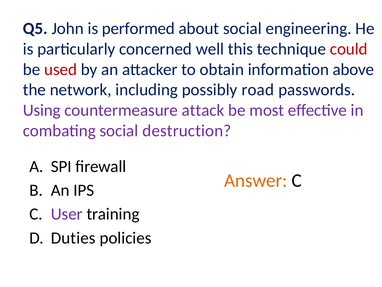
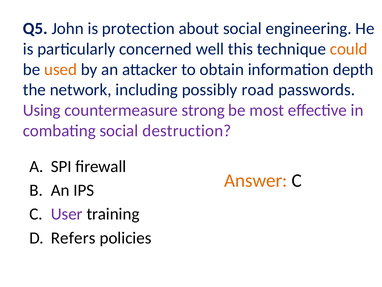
performed: performed -> protection (138, 29)
could colour: red -> orange (349, 49)
used colour: red -> orange (61, 69)
above: above -> depth (353, 69)
attack: attack -> strong (203, 110)
Duties: Duties -> Refers (73, 237)
